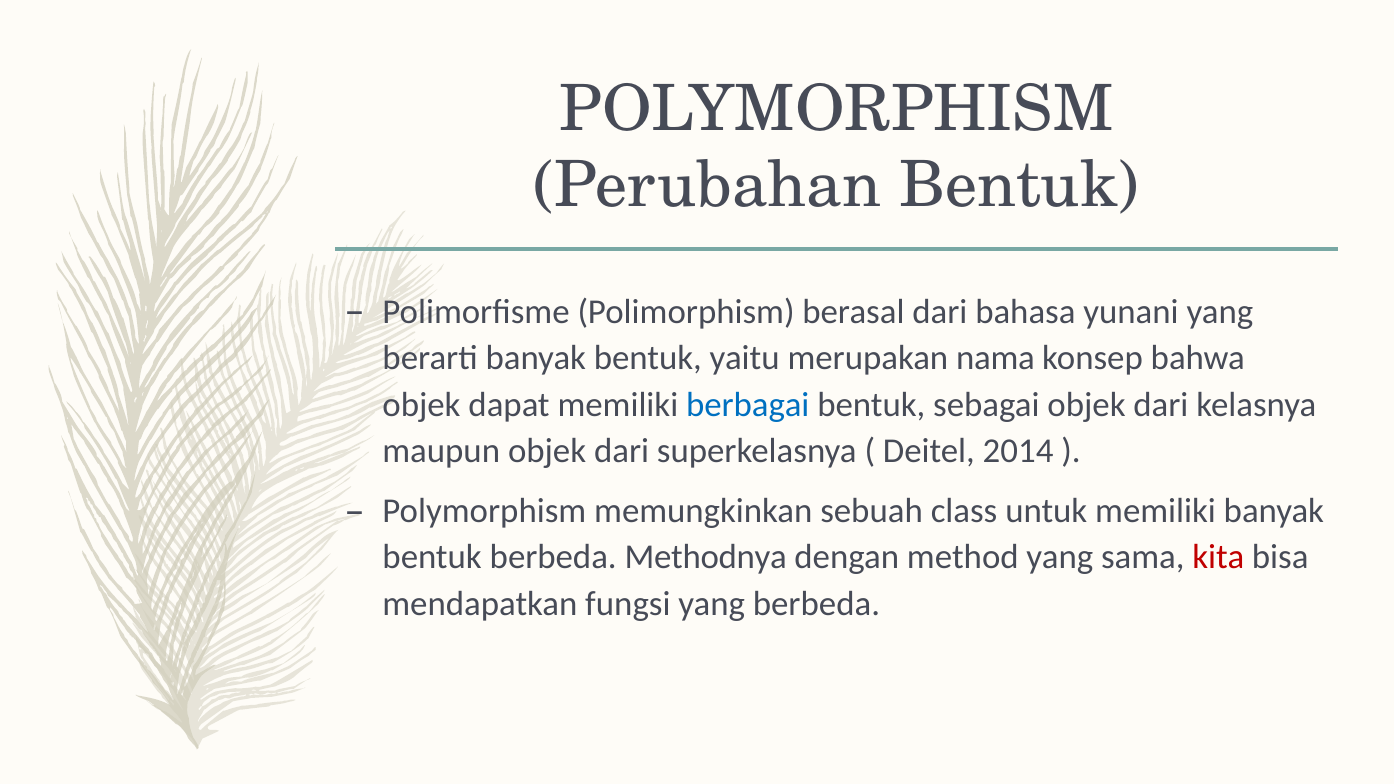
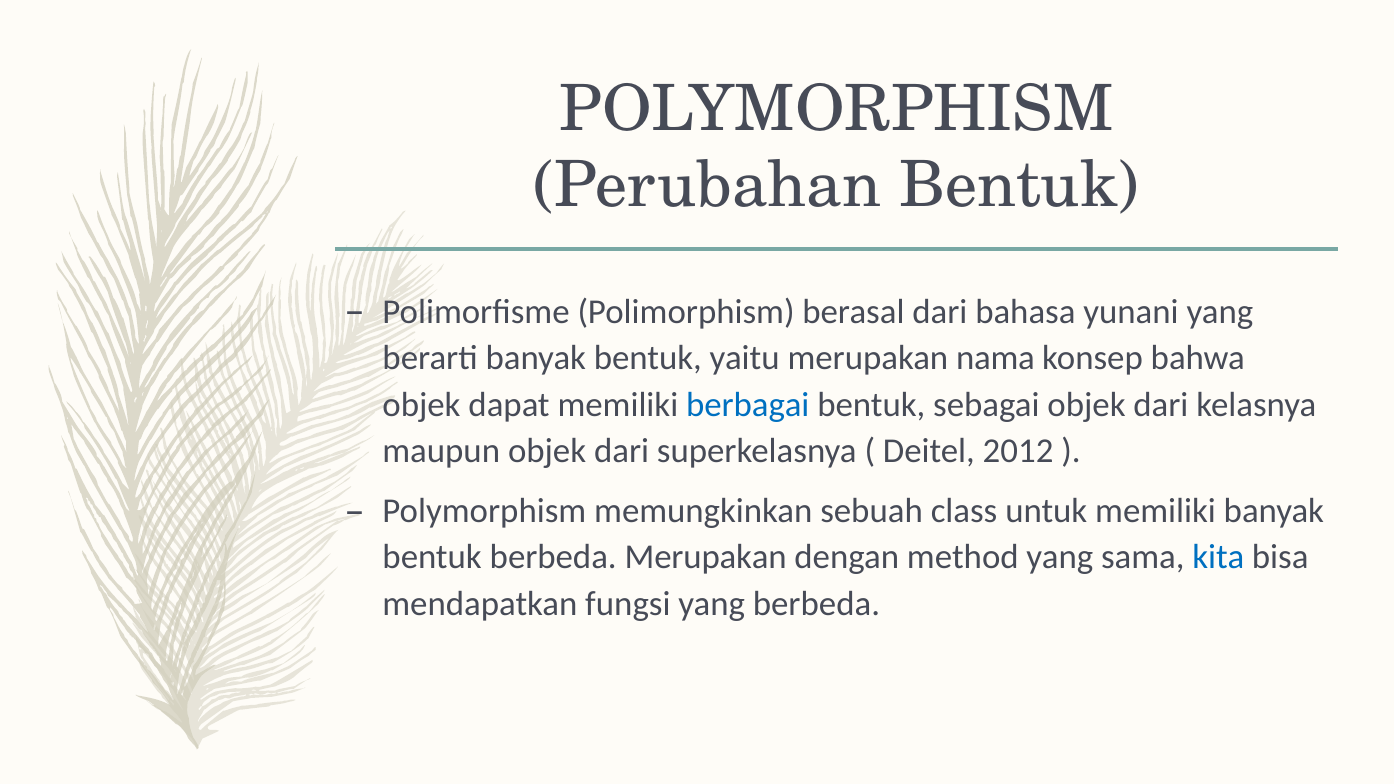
2014: 2014 -> 2012 (1018, 451)
berbeda Methodnya: Methodnya -> Merupakan (706, 557)
kita colour: red -> blue (1218, 557)
